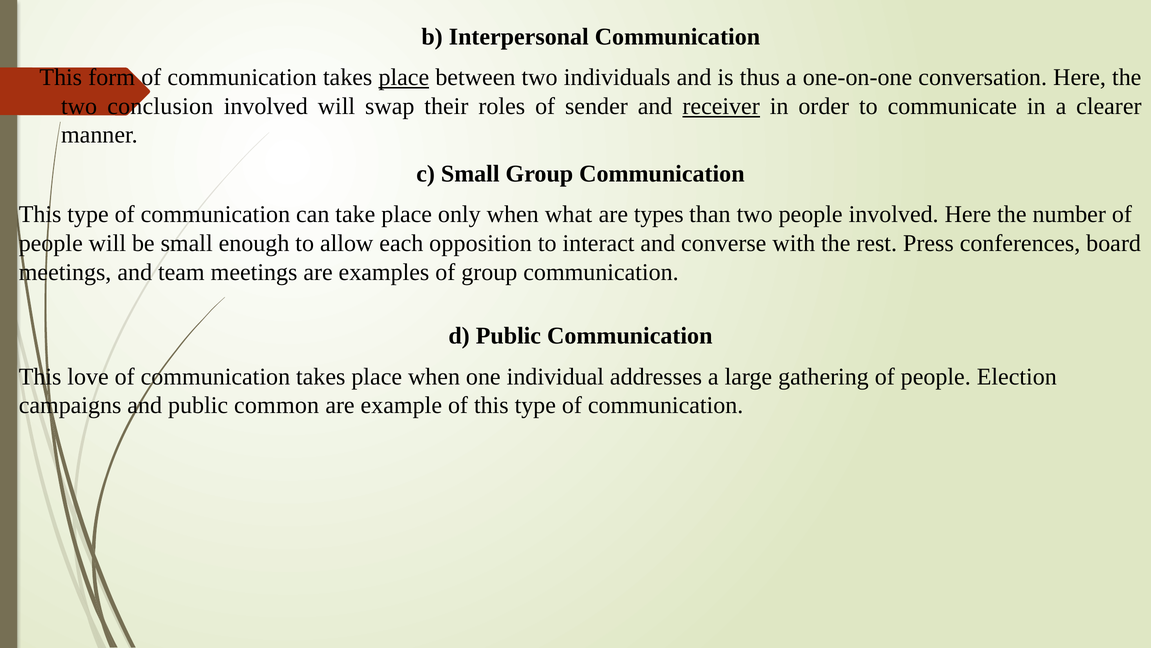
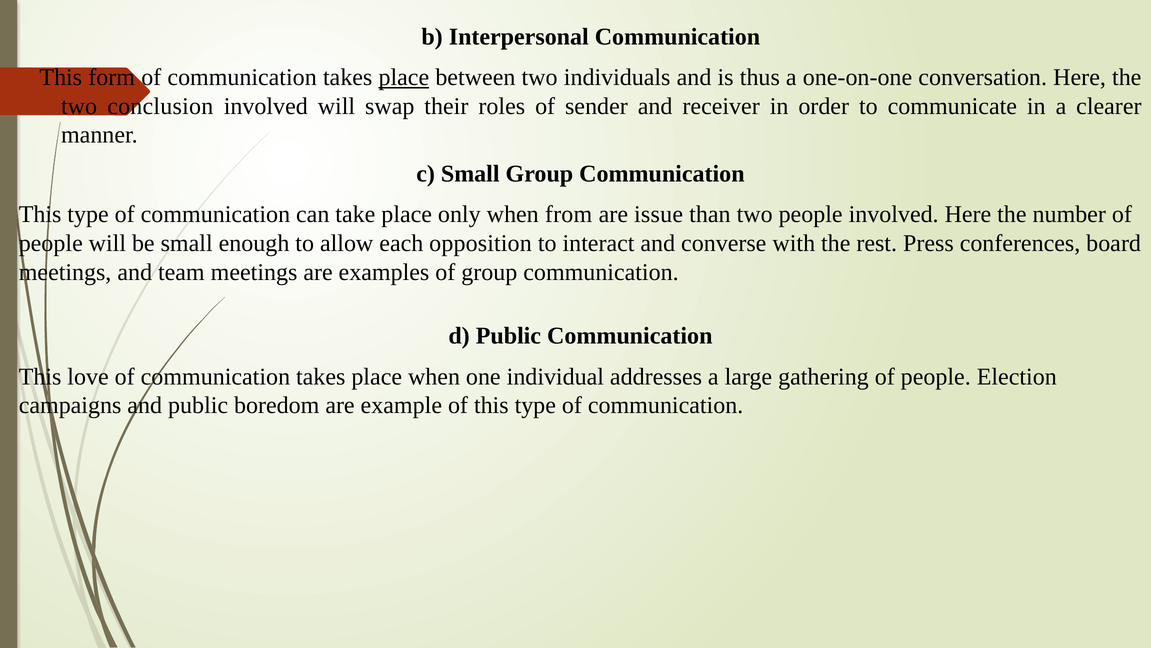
receiver underline: present -> none (721, 106)
what: what -> from (569, 214)
types: types -> issue (659, 214)
common: common -> boredom (277, 405)
